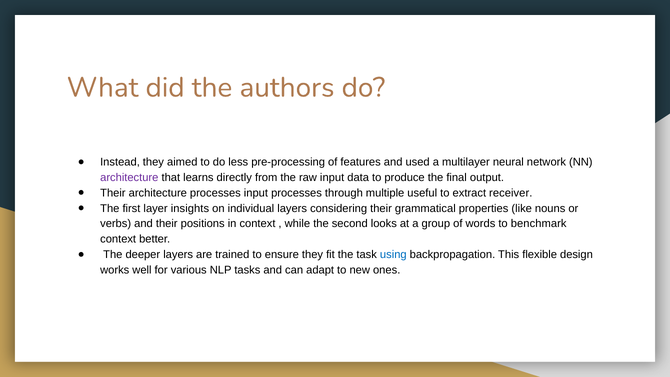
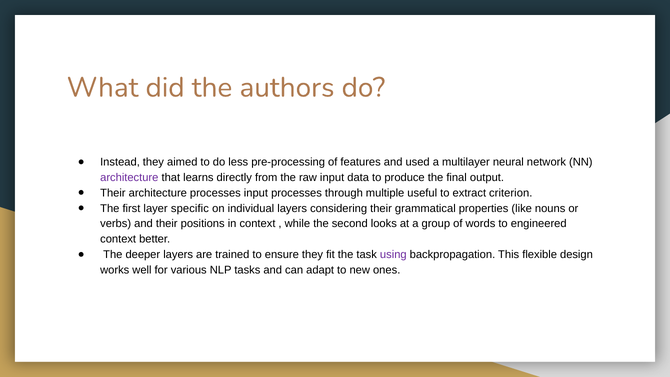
receiver: receiver -> criterion (511, 193)
insights: insights -> specific (190, 208)
benchmark: benchmark -> engineered (539, 224)
using colour: blue -> purple (393, 254)
